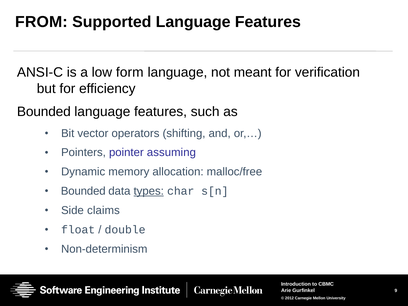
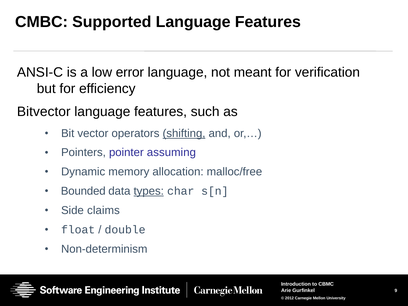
FROM: FROM -> CMBC (41, 22)
form: form -> error (130, 72)
Bounded: Bounded -> Bitvector (44, 112)
shifting underline: none -> present (184, 133)
